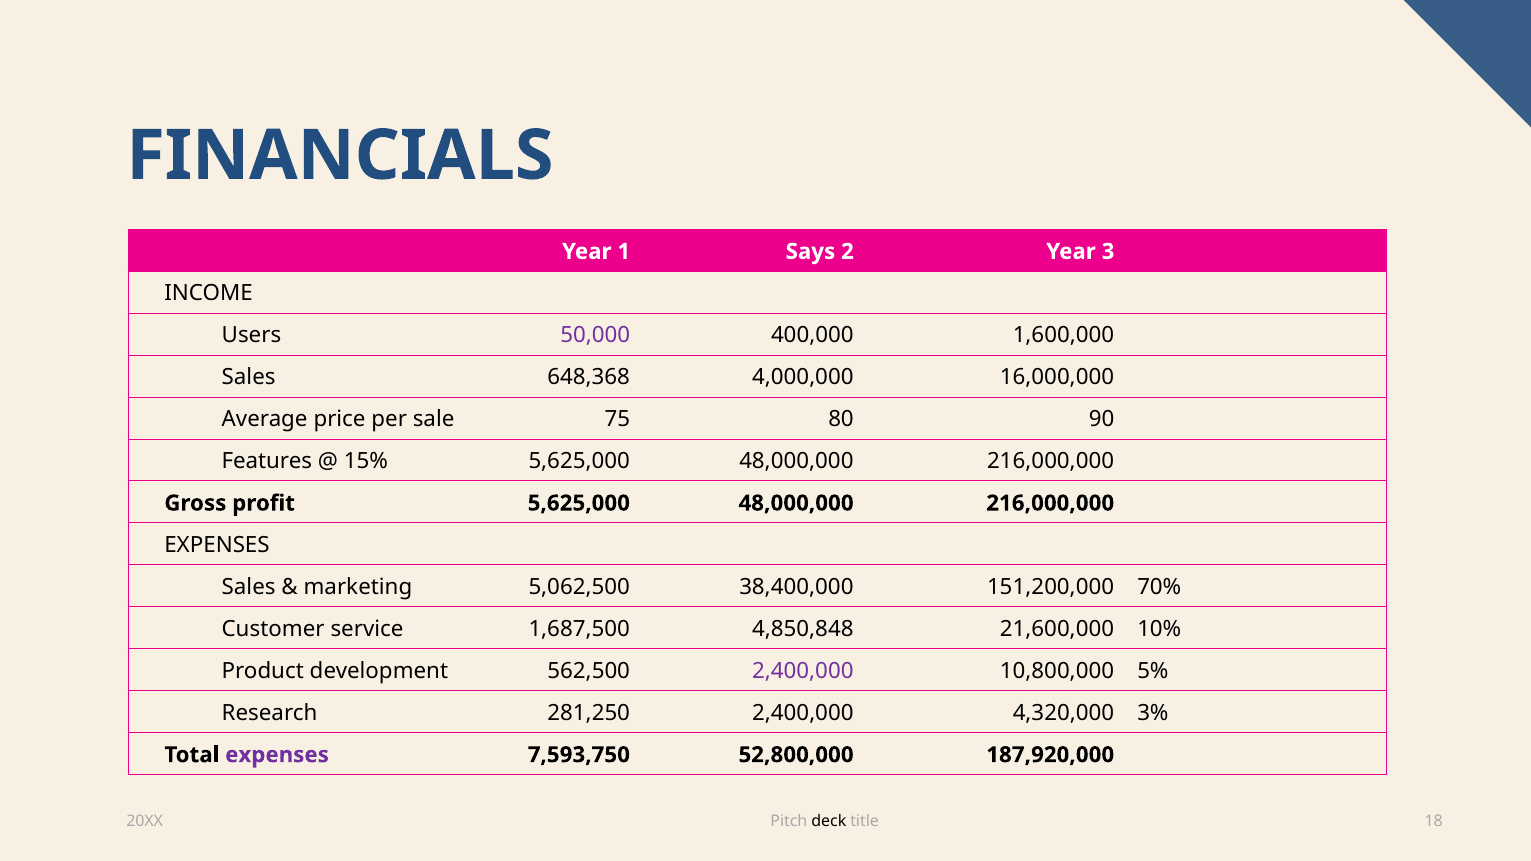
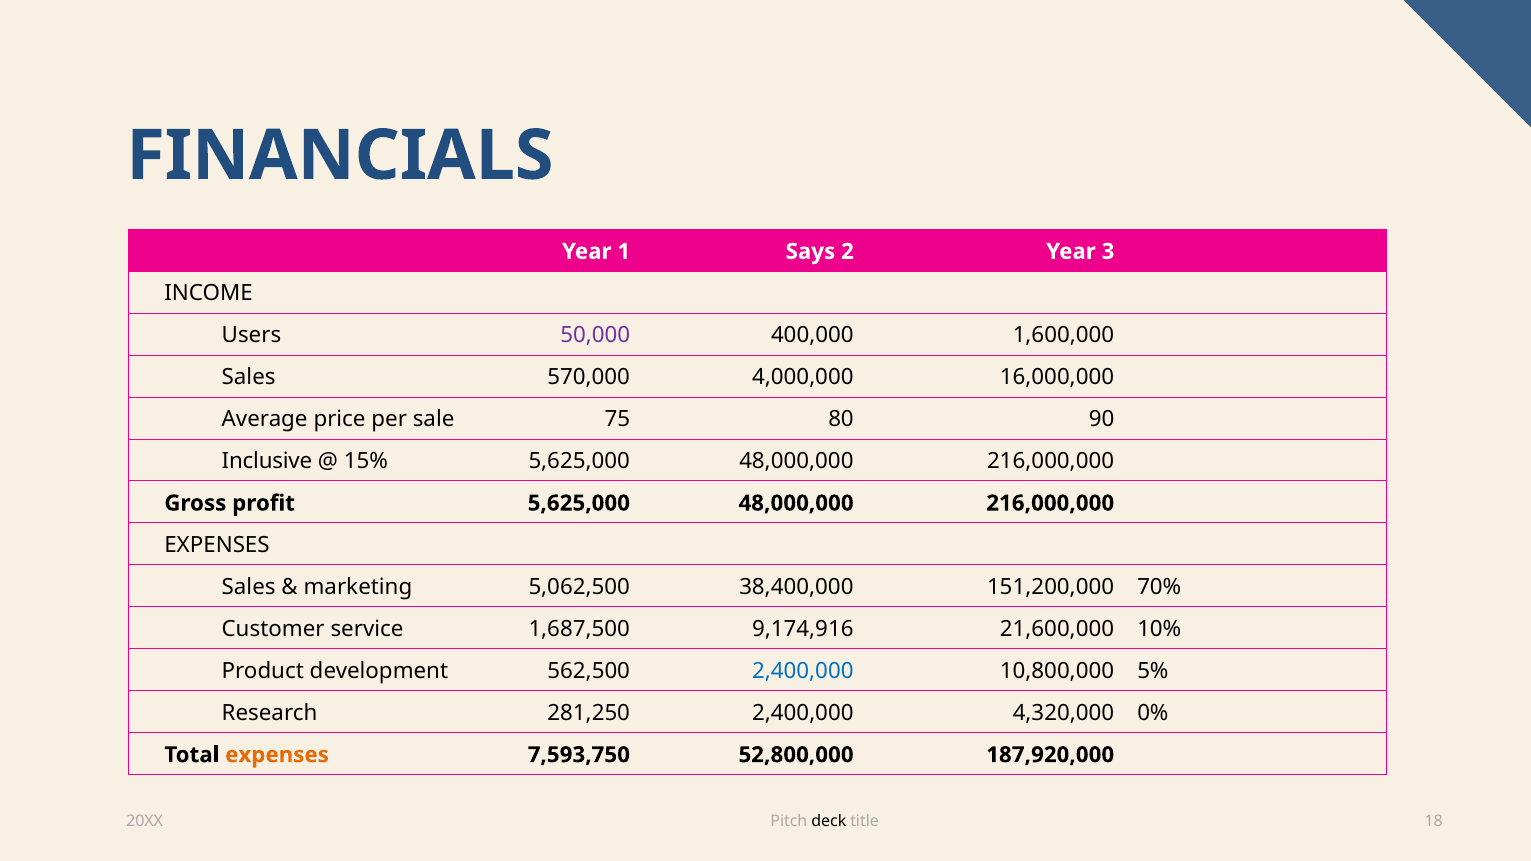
648,368: 648,368 -> 570,000 (589, 377)
Features: Features -> Inclusive (267, 461)
4,850,848: 4,850,848 -> 9,174,916 (803, 629)
2,400,000 colour: purple -> blue (803, 671)
3%: 3% -> 0% (1153, 713)
expenses colour: purple -> orange (277, 755)
